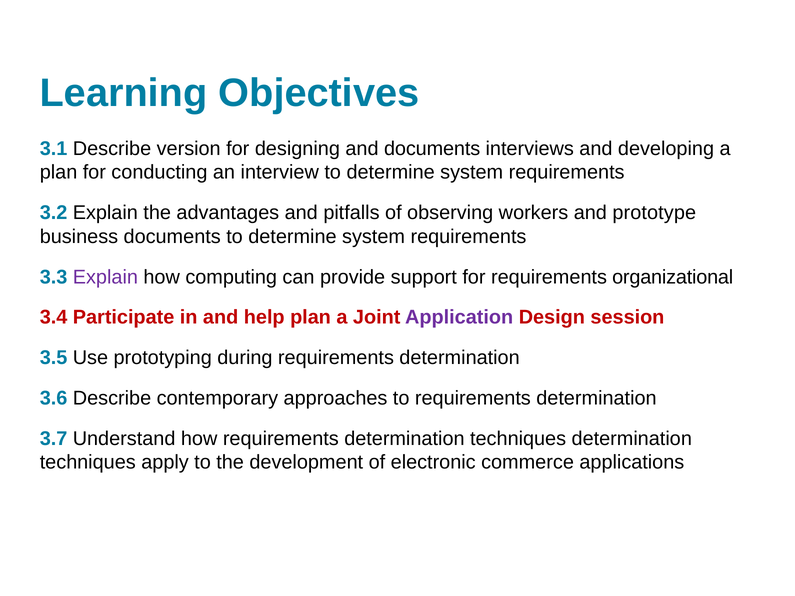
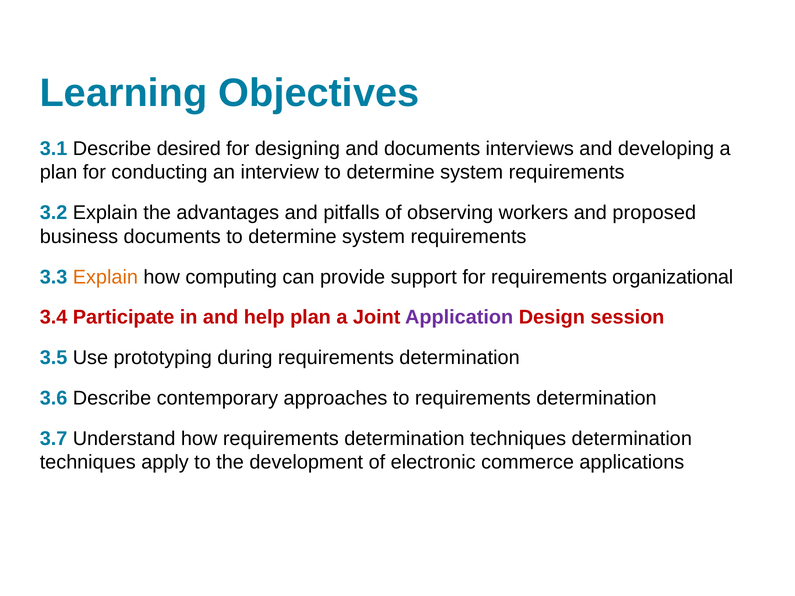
version: version -> desired (189, 149)
prototype: prototype -> proposed (654, 213)
Explain colour: purple -> orange (105, 277)
